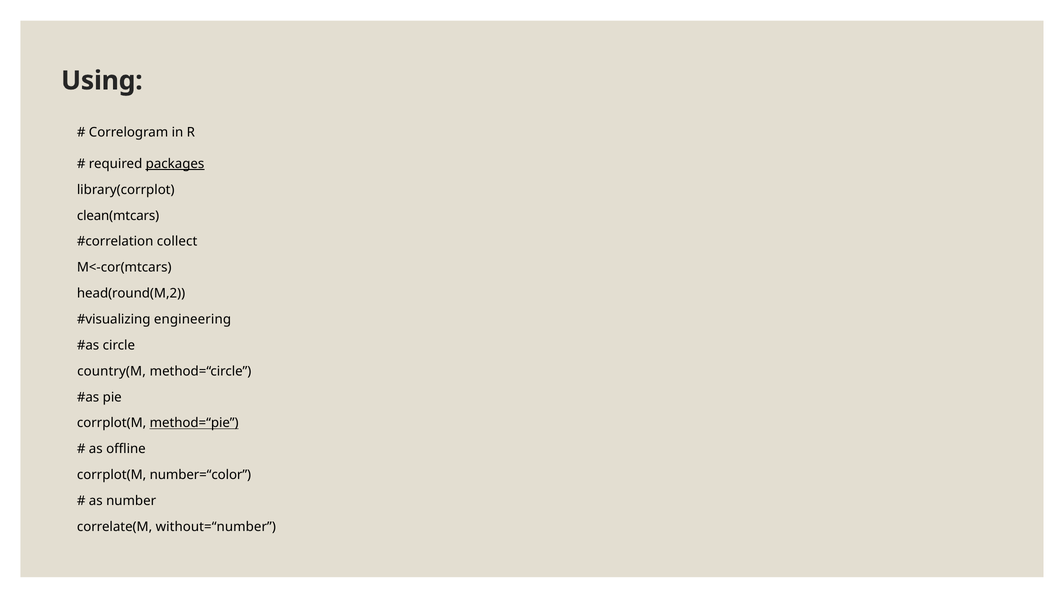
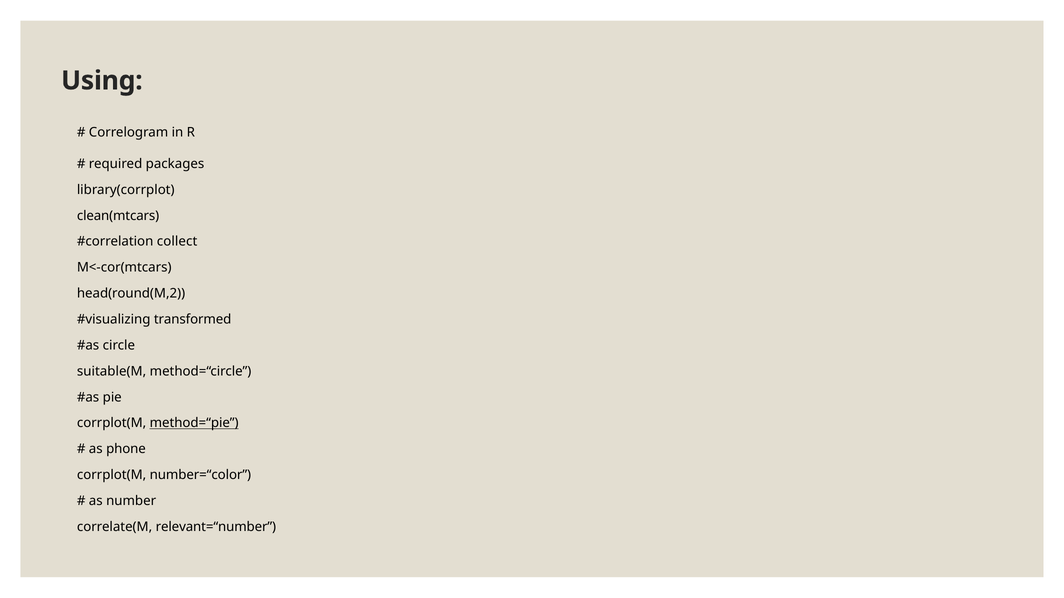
packages underline: present -> none (175, 164)
engineering: engineering -> transformed (193, 320)
country(M: country(M -> suitable(M (112, 372)
offline: offline -> phone (126, 449)
without=“number: without=“number -> relevant=“number (216, 527)
